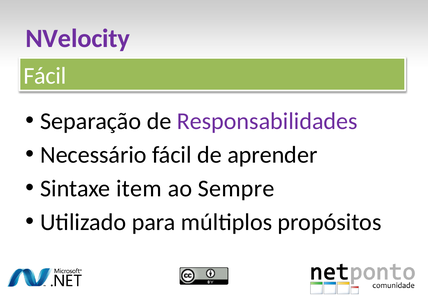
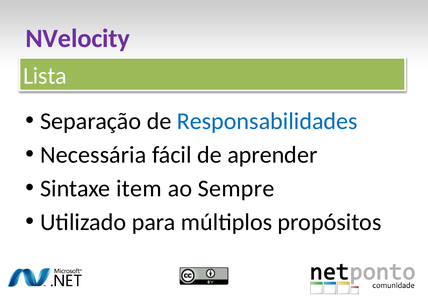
Fácil: Fácil -> Lista (45, 76)
Responsabilidades colour: purple -> blue (267, 121)
Necessário: Necessário -> Necessária (93, 155)
